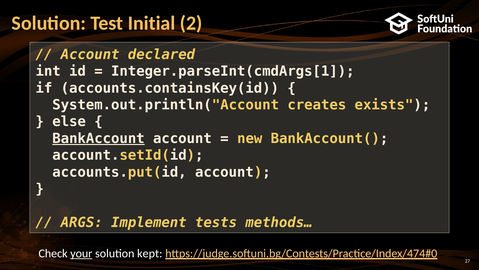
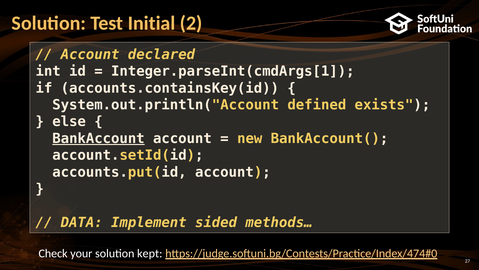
creates: creates -> defined (317, 105)
ARGS: ARGS -> DATA (82, 222)
tests: tests -> sided (216, 222)
your underline: present -> none (81, 253)
